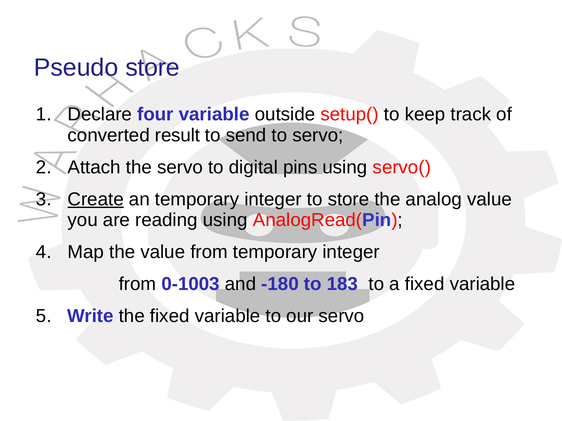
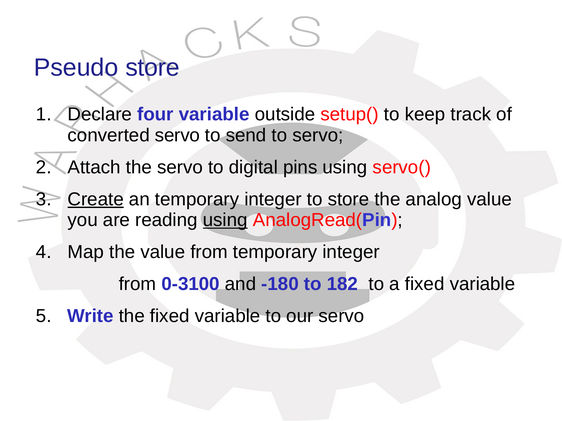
converted result: result -> servo (177, 135)
using underline: none -> present (225, 220)
0-1003: 0-1003 -> 0-3100 (191, 284)
183: 183 -> 182 (342, 284)
